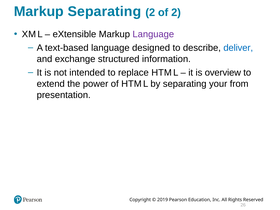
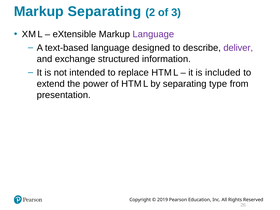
of 2: 2 -> 3 (176, 13)
deliver colour: blue -> purple (238, 48)
overview: overview -> included (223, 73)
your: your -> type (218, 84)
